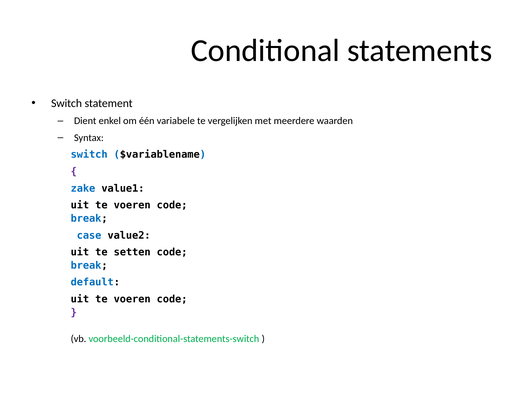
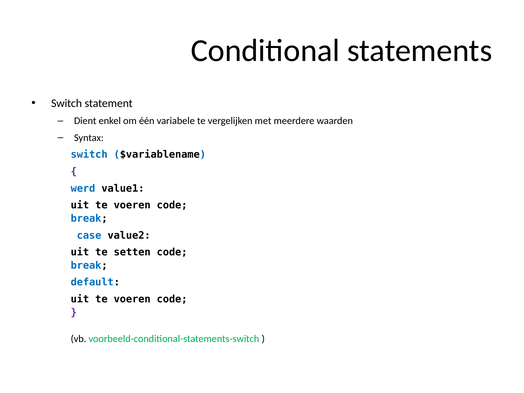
zake: zake -> werd (83, 188)
